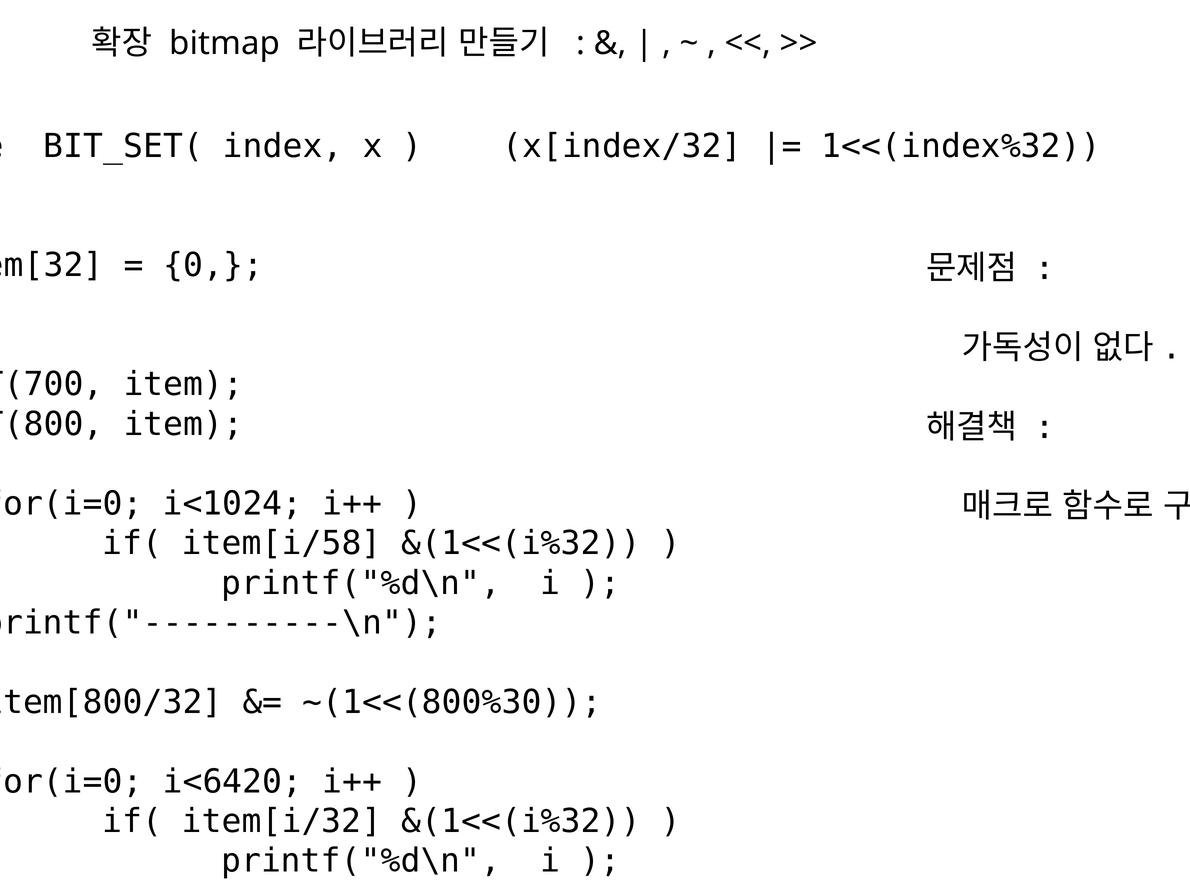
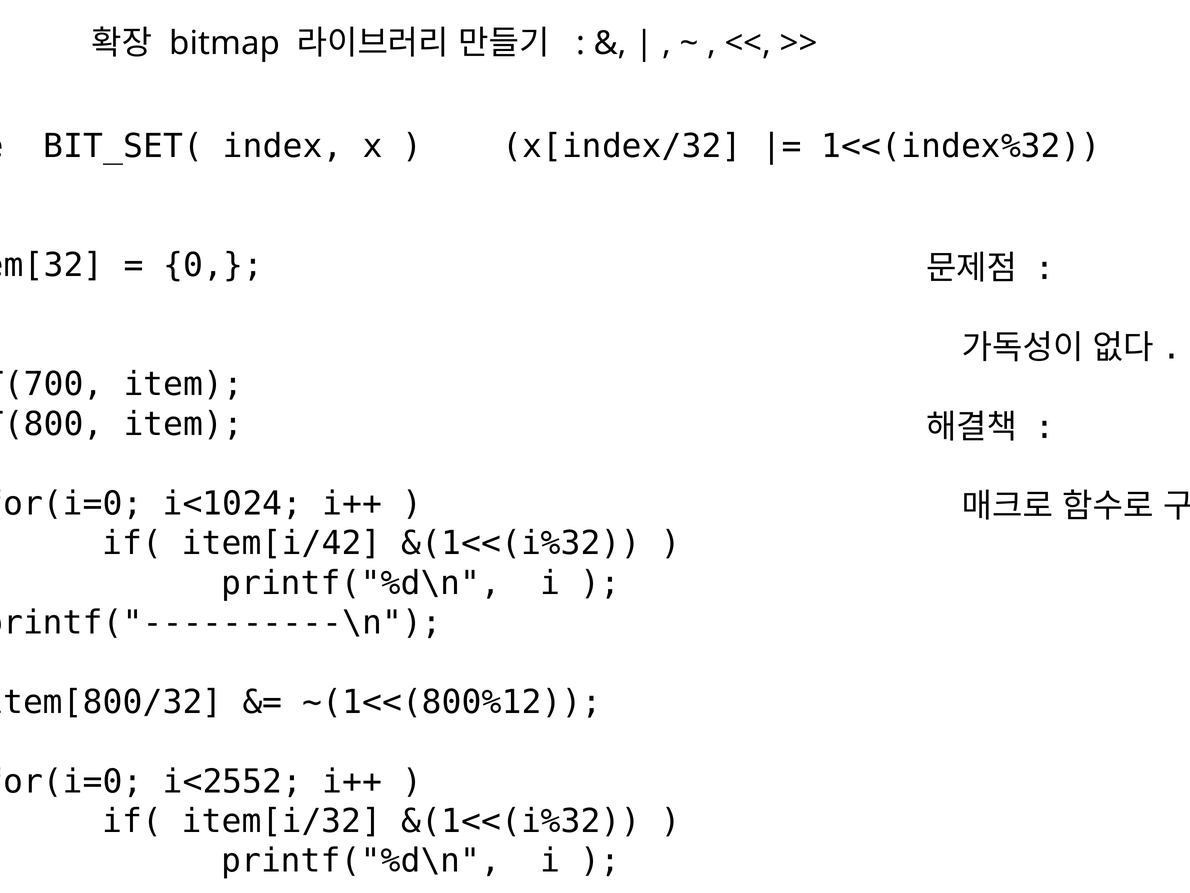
item[i/58: item[i/58 -> item[i/42 (282, 543)
~(1<<(800%30: ~(1<<(800%30 -> ~(1<<(800%12 (452, 702)
i<6420: i<6420 -> i<2552 (232, 781)
